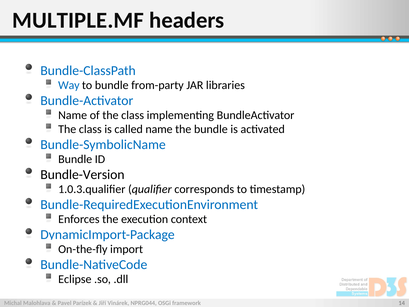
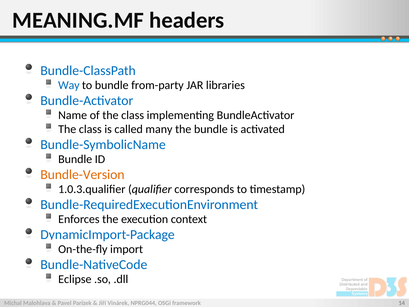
MULTIPLE.MF: MULTIPLE.MF -> MEANING.MF (78, 20)
called name: name -> many (159, 129)
Bundle-Version colour: black -> orange (82, 175)
